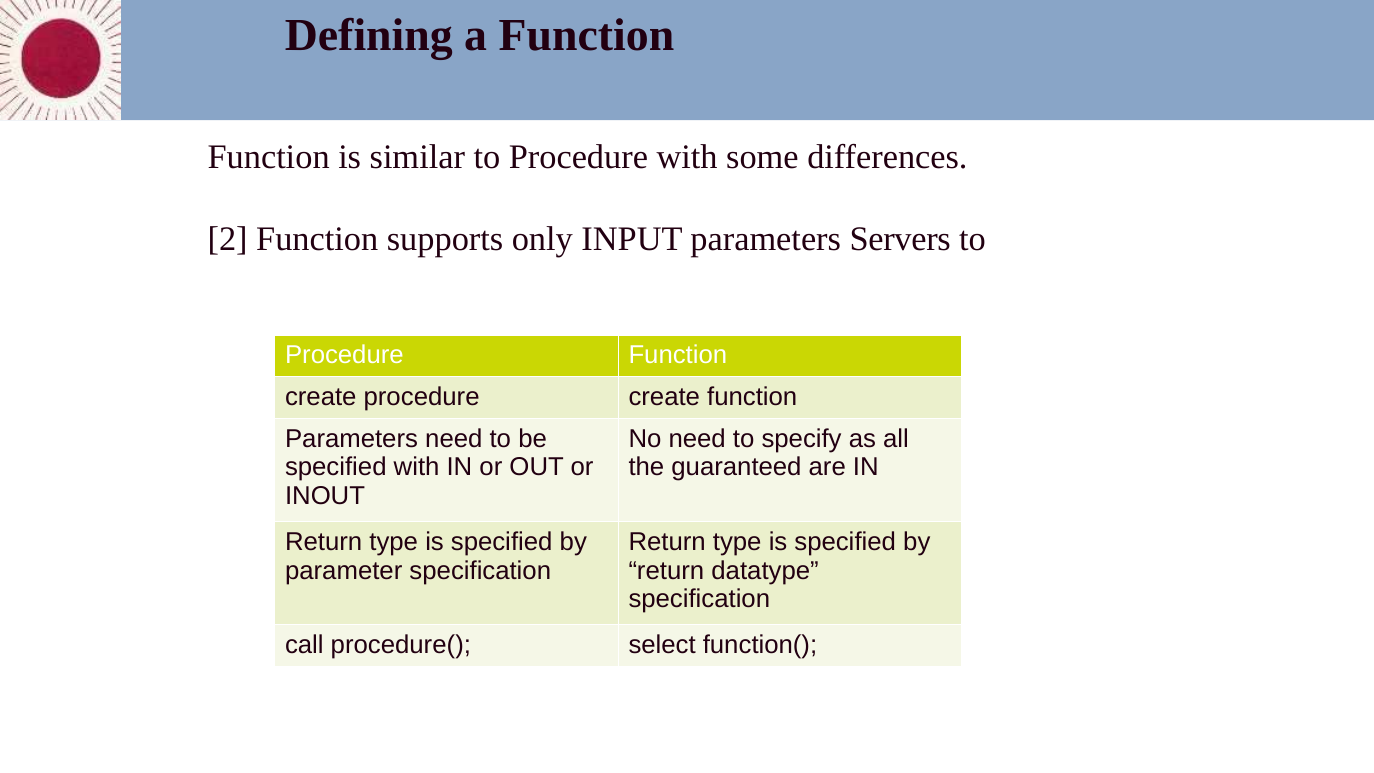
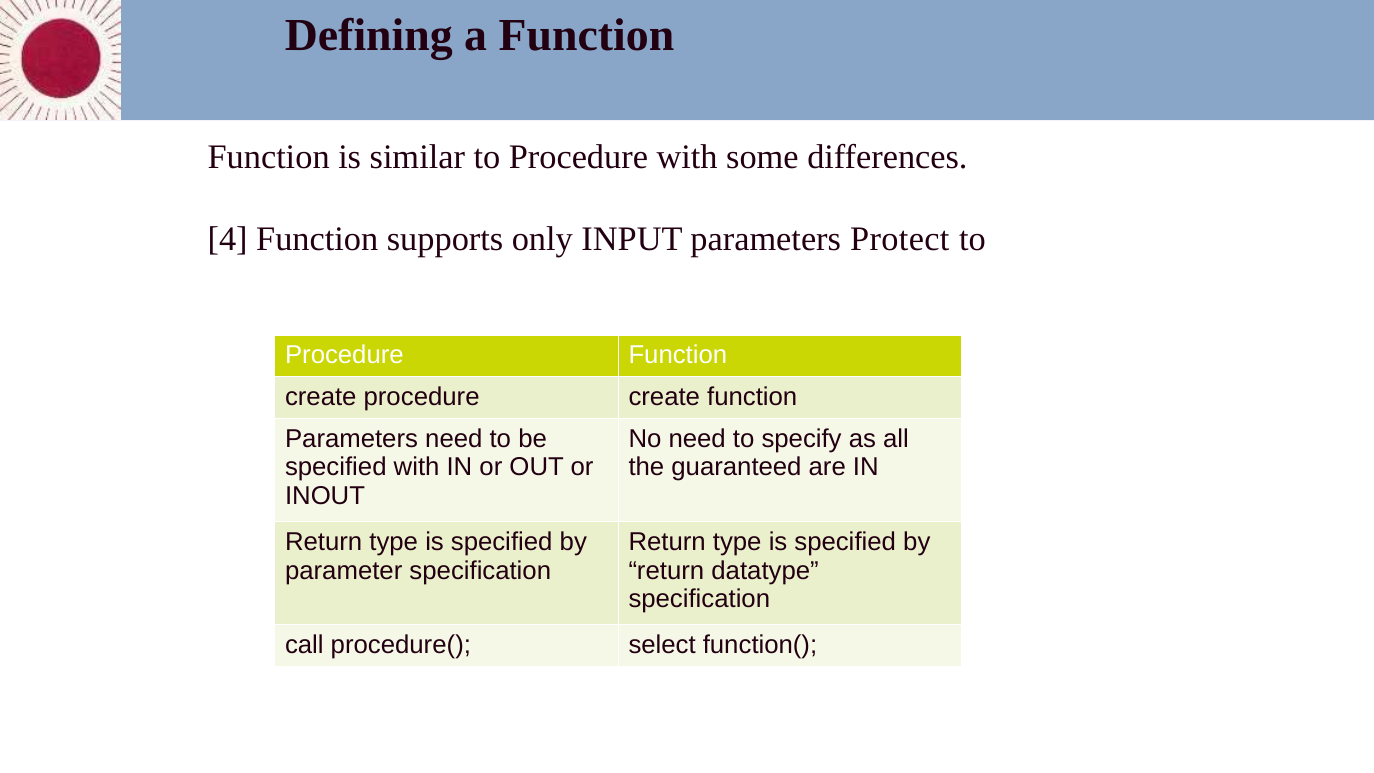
2: 2 -> 4 (228, 239)
Servers: Servers -> Protect (900, 239)
